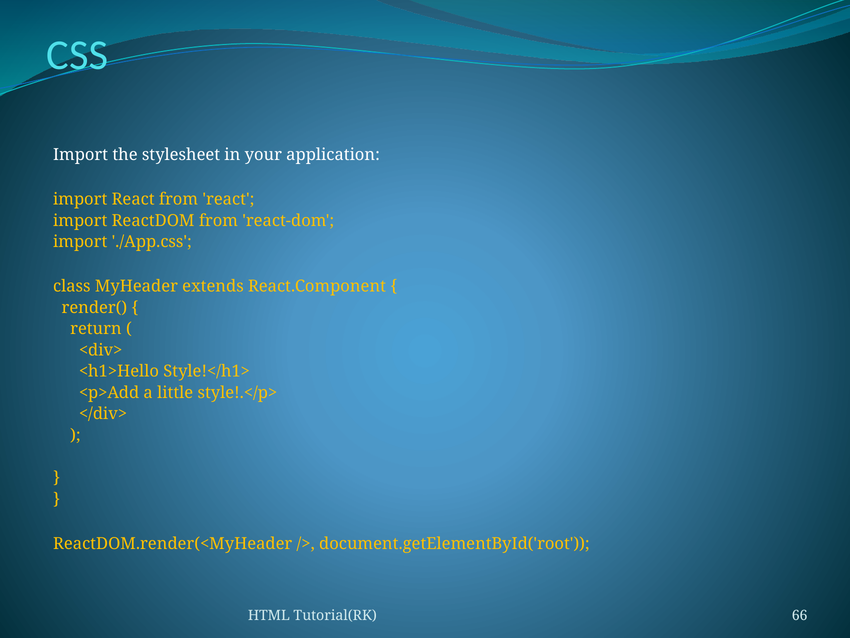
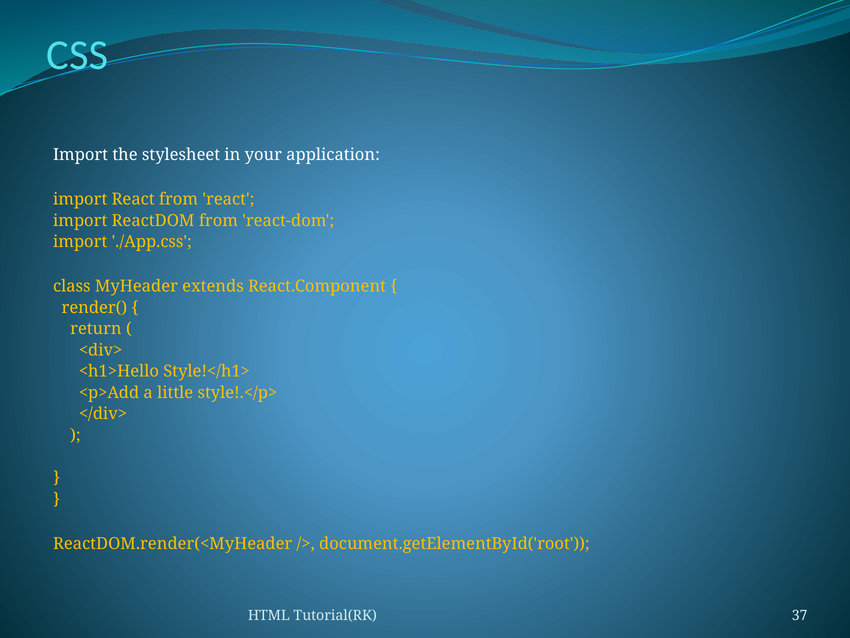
66: 66 -> 37 (800, 615)
